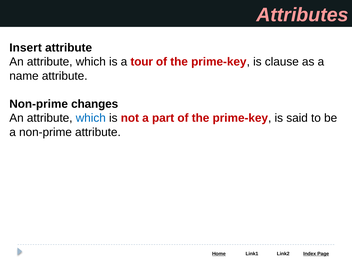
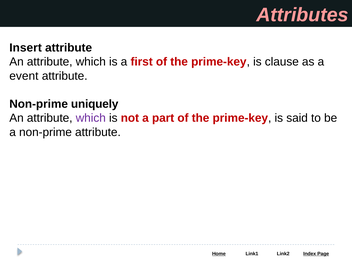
tour: tour -> first (142, 62)
name: name -> event (24, 76)
changes: changes -> uniquely (95, 104)
which colour: blue -> purple (91, 118)
